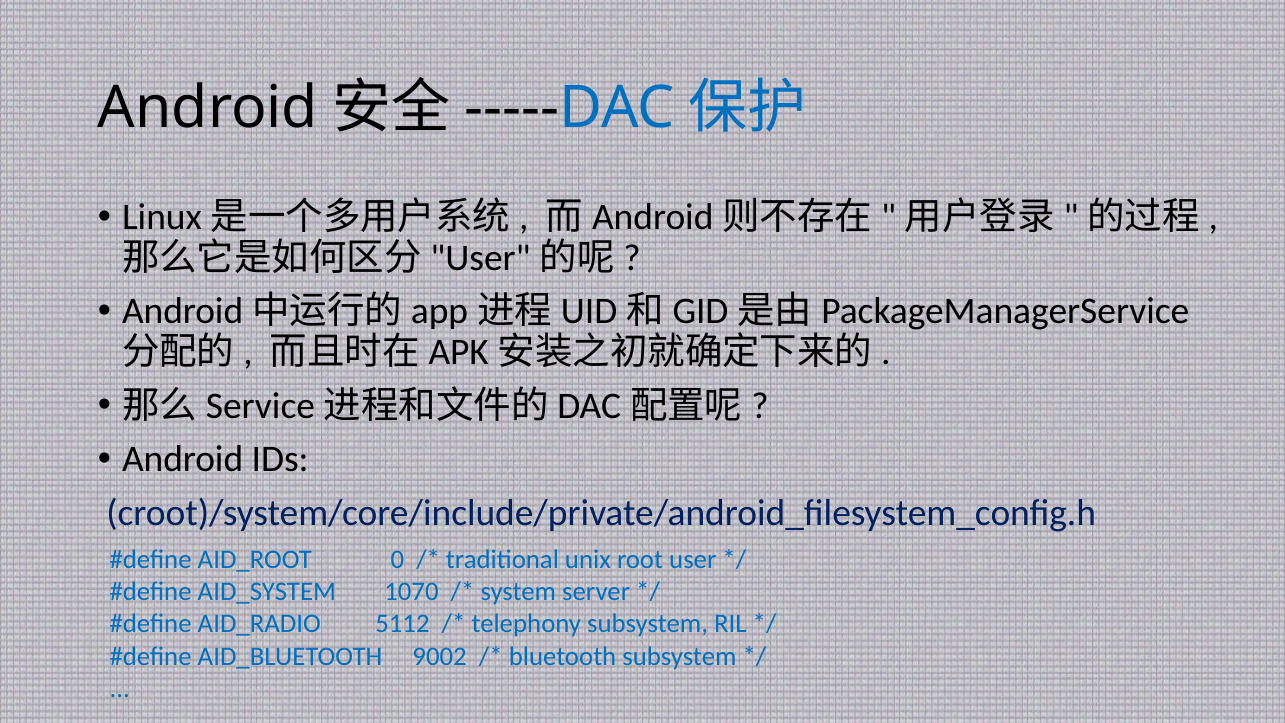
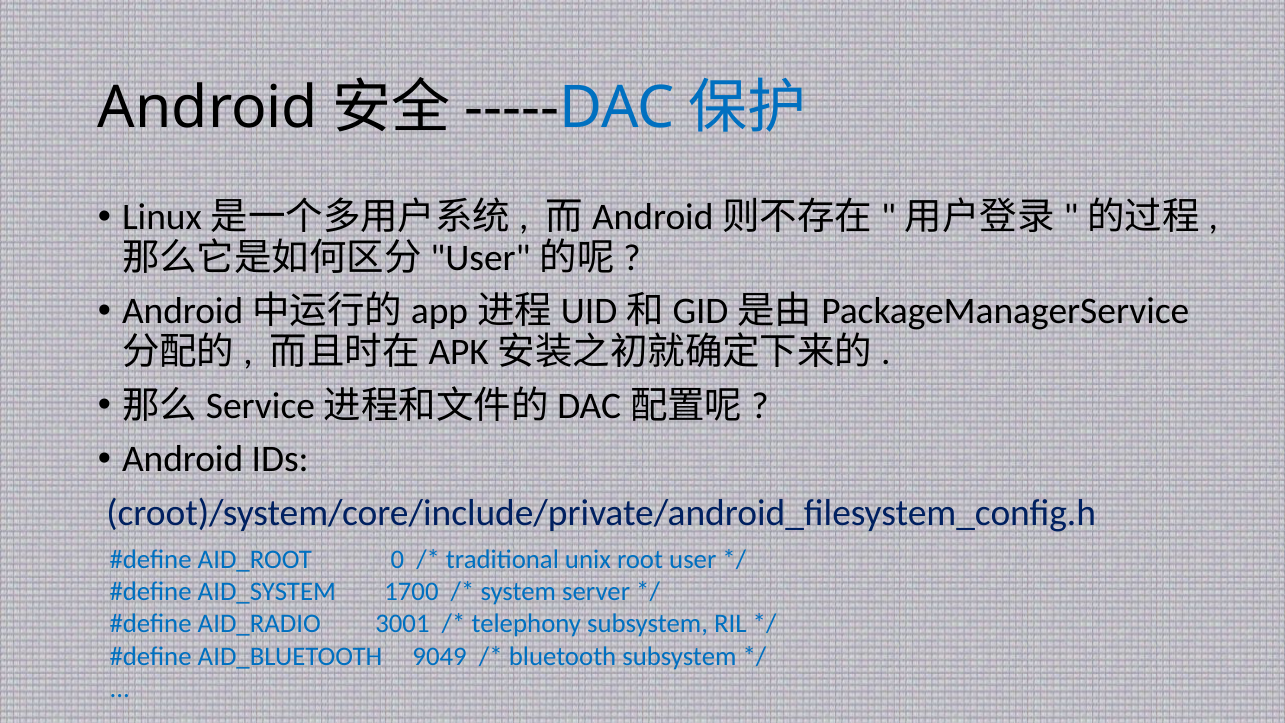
1070: 1070 -> 1700 (411, 592)
5112: 5112 -> 3001 (402, 624)
9002: 9002 -> 9049 (440, 656)
